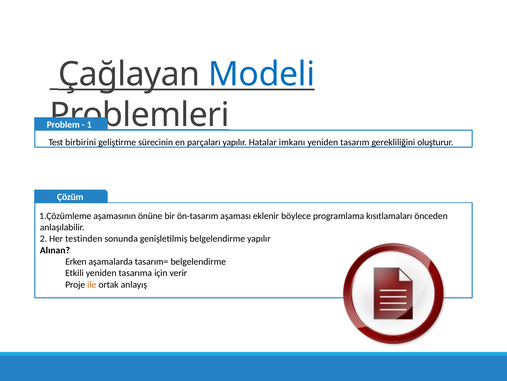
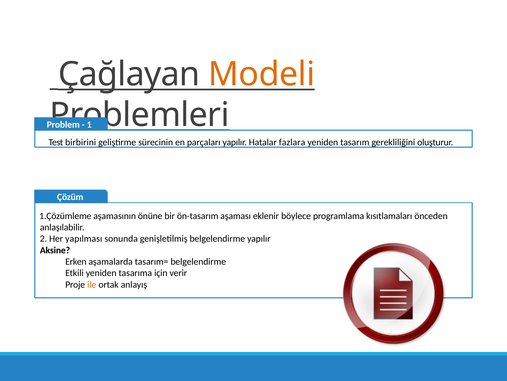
Modeli colour: blue -> orange (262, 74)
imkanı: imkanı -> fazlara (292, 142)
testinden: testinden -> yapılması (84, 238)
Alınan: Alınan -> Aksine (55, 250)
